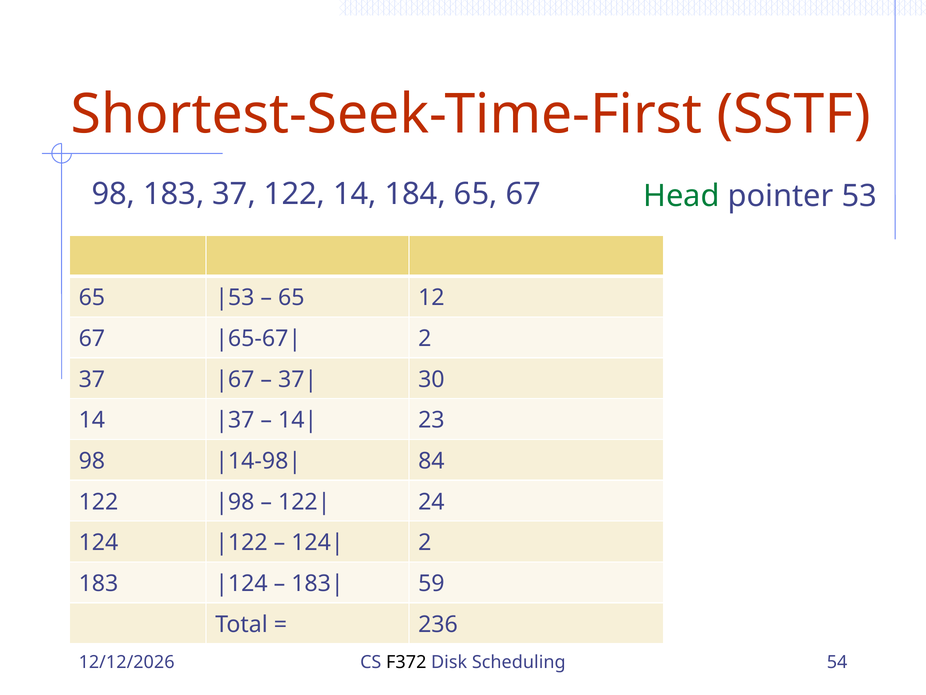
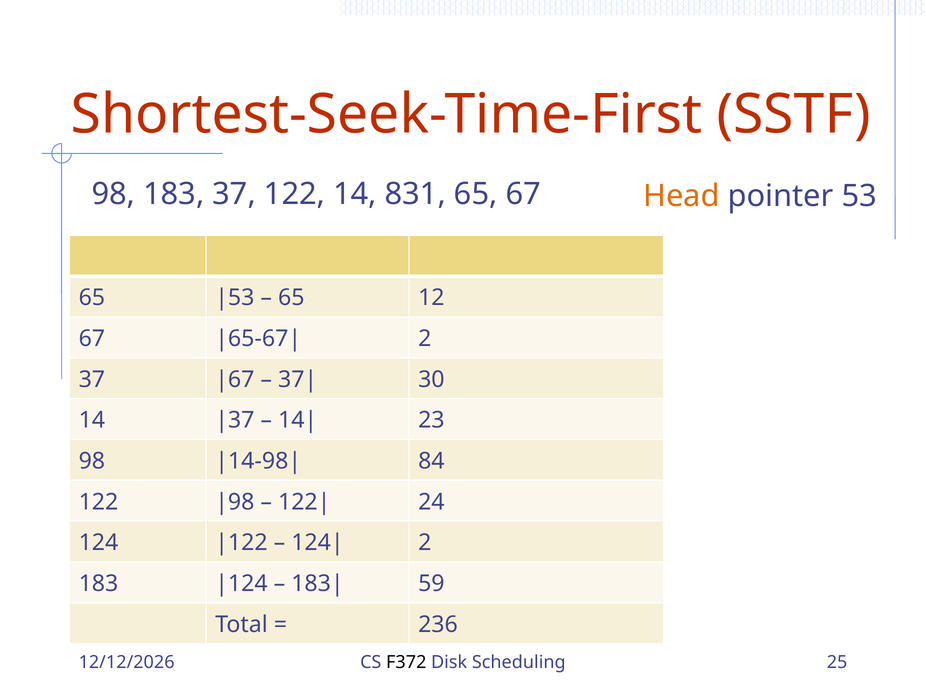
184: 184 -> 831 (415, 194)
Head colour: green -> orange (681, 196)
54: 54 -> 25 (837, 662)
